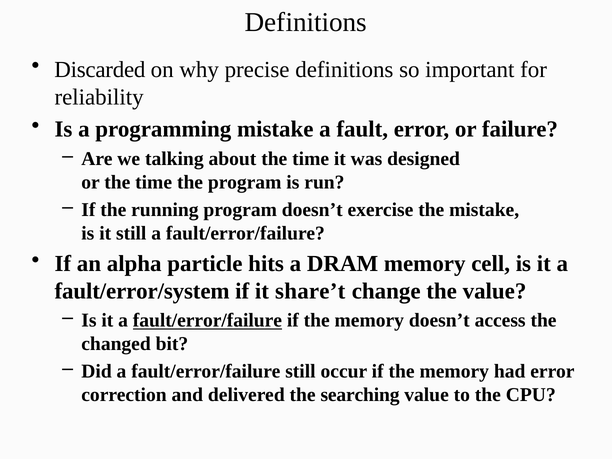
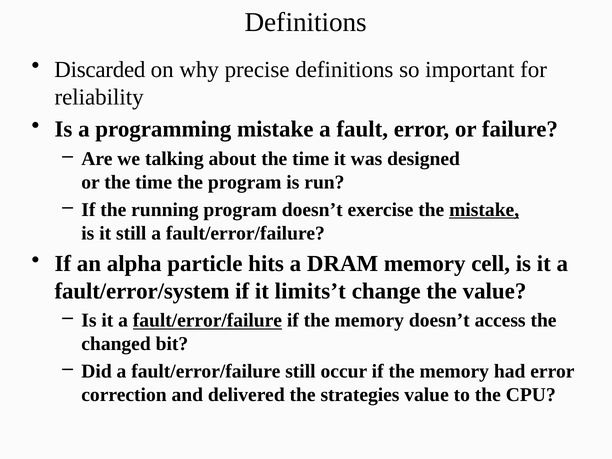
mistake underline: none -> present (484, 210)
share’t: share’t -> limits’t (310, 291)
searching: searching -> strategies (360, 395)
